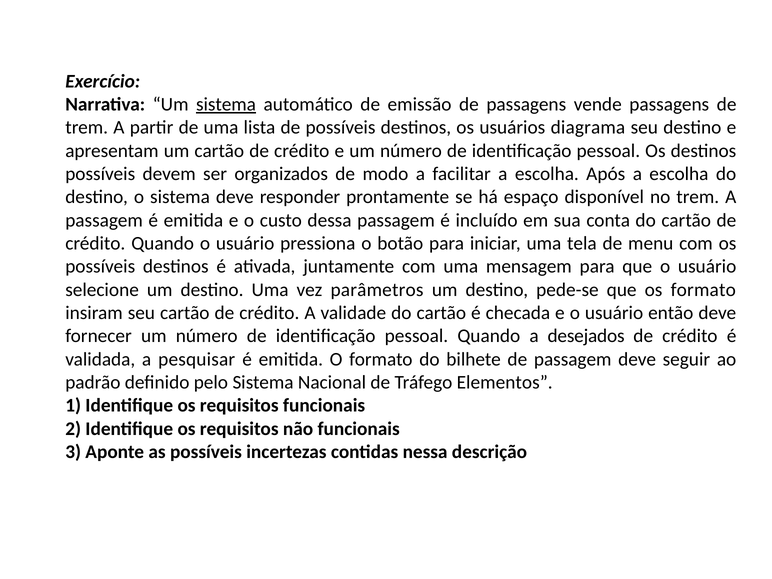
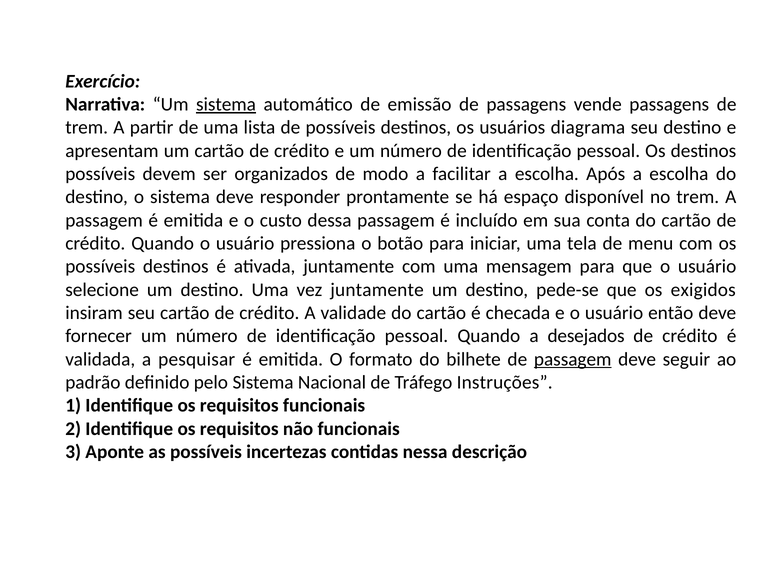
vez parâmetros: parâmetros -> juntamente (377, 290)
os formato: formato -> exigidos (703, 290)
passagem underline: none -> present (573, 359)
Elementos: Elementos -> Instruções (505, 382)
